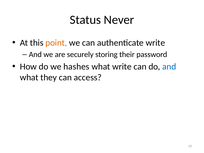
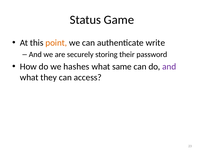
Never: Never -> Game (119, 20)
what write: write -> same (122, 67)
and colour: blue -> purple (169, 67)
